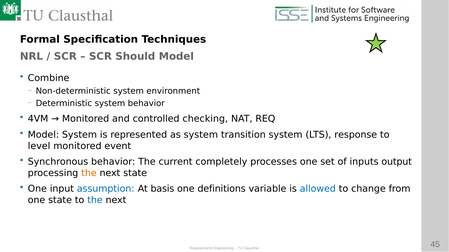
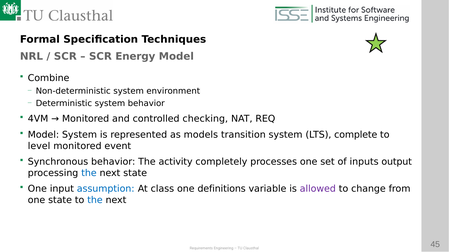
Should: Should -> Energy (135, 57)
as system: system -> models (201, 135)
response: response -> complete (356, 135)
current: current -> activity (176, 162)
the colour: orange -> blue (89, 173)
basis: basis -> class (162, 189)
allowed colour: blue -> purple (318, 189)
